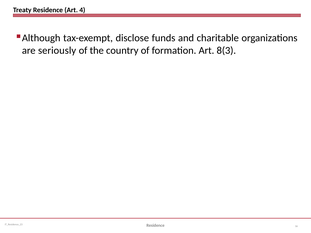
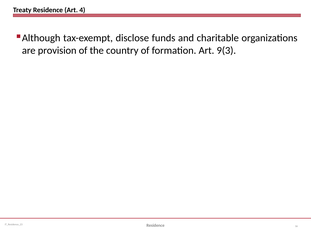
seriously: seriously -> provision (57, 50)
8(3: 8(3 -> 9(3 (226, 50)
